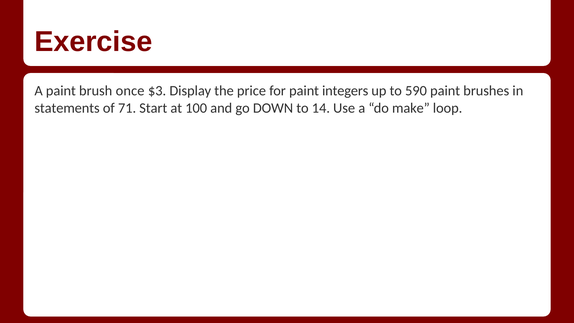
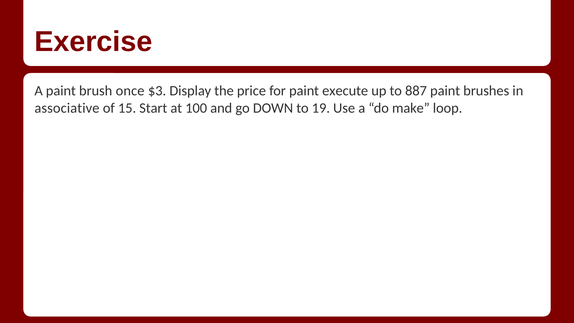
integers: integers -> execute (345, 91)
590: 590 -> 887 (416, 91)
statements: statements -> associative (67, 108)
71: 71 -> 15 (127, 108)
14: 14 -> 19 (321, 108)
